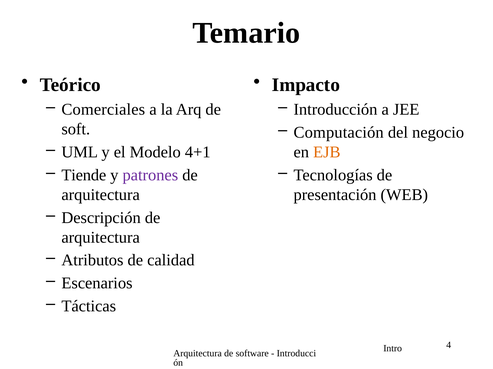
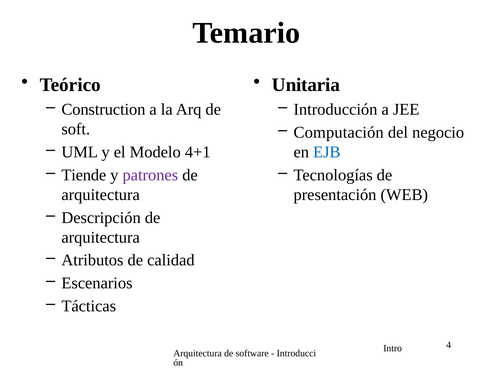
Impacto: Impacto -> Unitaria (306, 85)
Comerciales: Comerciales -> Construction (103, 110)
EJB colour: orange -> blue (327, 152)
